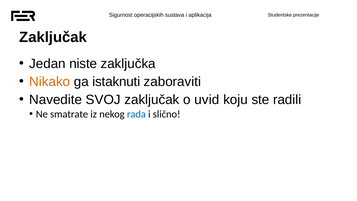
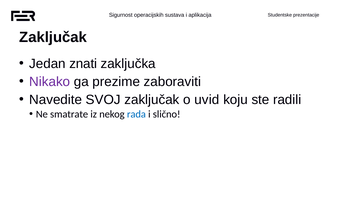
niste: niste -> znati (83, 64)
Nikako colour: orange -> purple (50, 82)
istaknuti: istaknuti -> prezime (116, 82)
